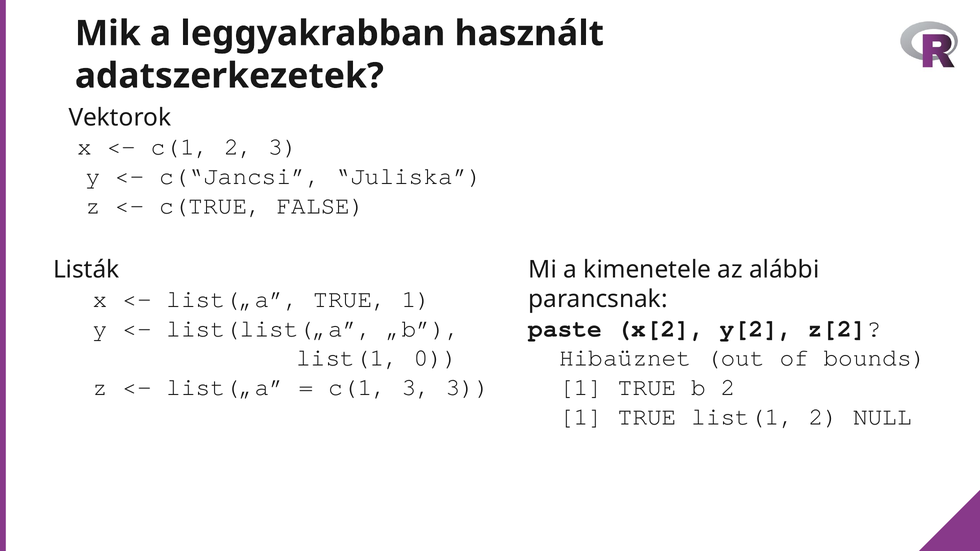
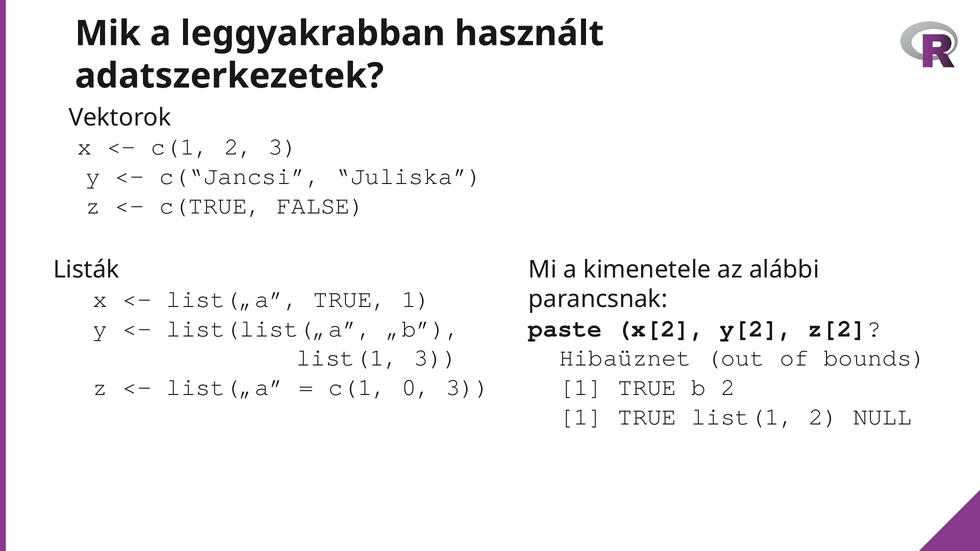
list(1 0: 0 -> 3 (436, 358)
c(1 3: 3 -> 0 (416, 387)
